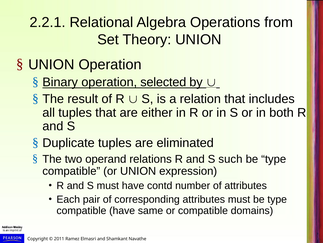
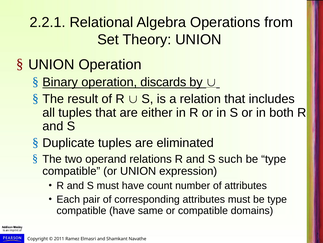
selected: selected -> discards (163, 82)
contd: contd -> count (160, 185)
